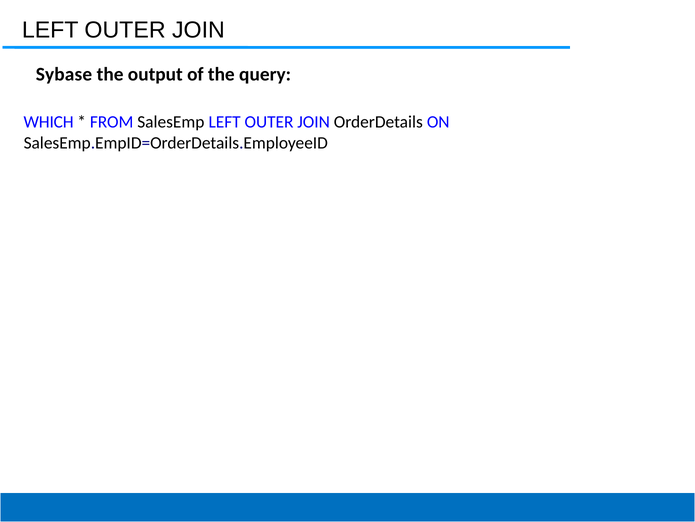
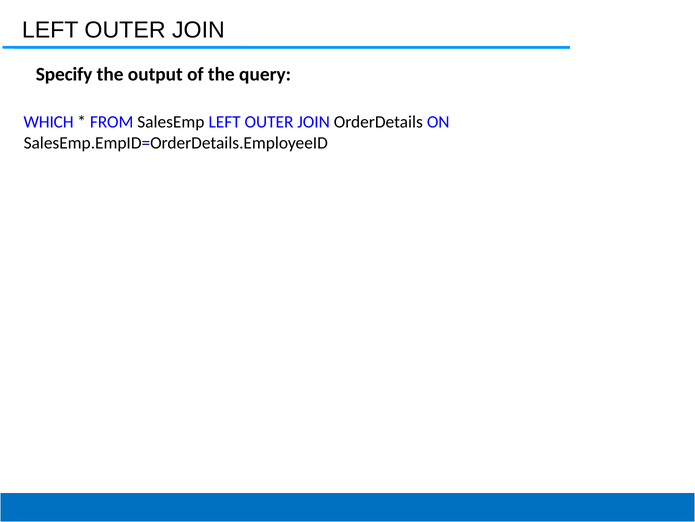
Sybase: Sybase -> Specify (64, 74)
